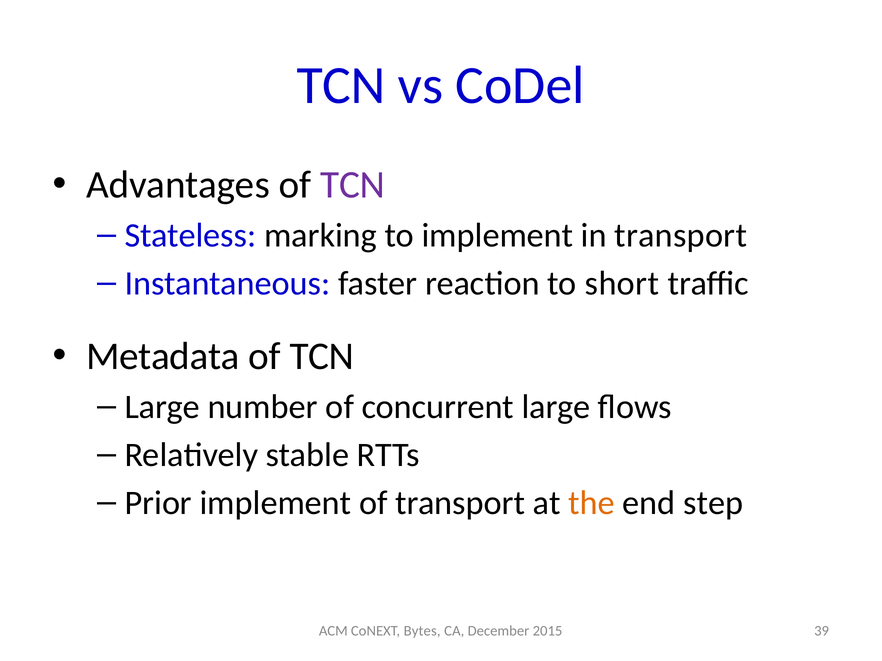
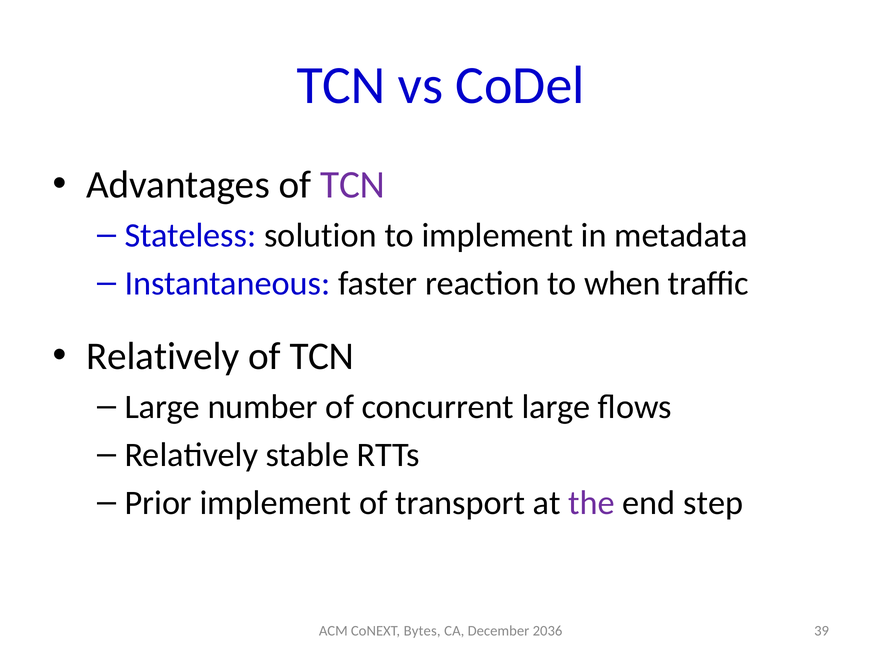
marking: marking -> solution (320, 236)
in transport: transport -> metadata (681, 236)
short: short -> when (622, 284)
Metadata: Metadata -> Relatively (163, 357)
the colour: orange -> purple (592, 503)
2015: 2015 -> 2036 (548, 632)
